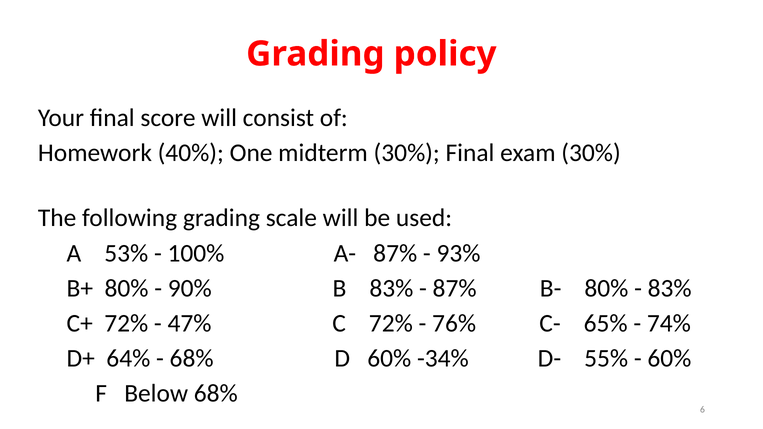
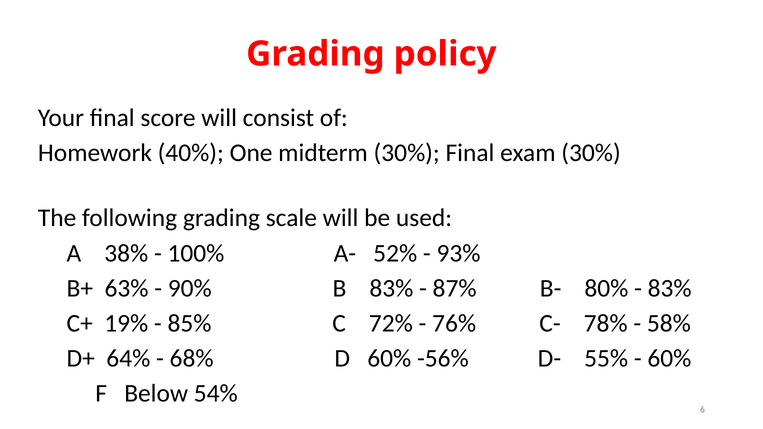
53%: 53% -> 38% (126, 253)
A- 87%: 87% -> 52% (395, 253)
B+ 80%: 80% -> 63% (126, 288)
C+ 72%: 72% -> 19% (126, 323)
47%: 47% -> 85% (190, 323)
65%: 65% -> 78% (606, 323)
74%: 74% -> 58% (669, 323)
-34%: -34% -> -56% (443, 359)
Below 68%: 68% -> 54% (216, 394)
